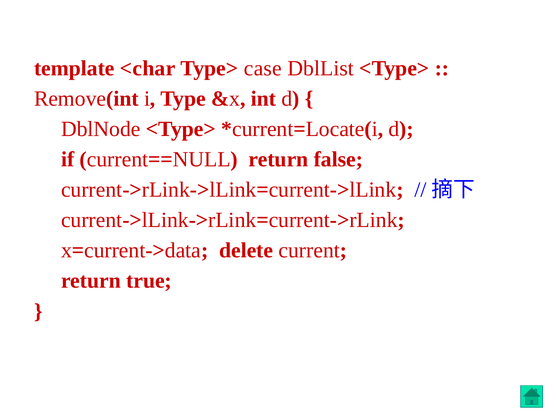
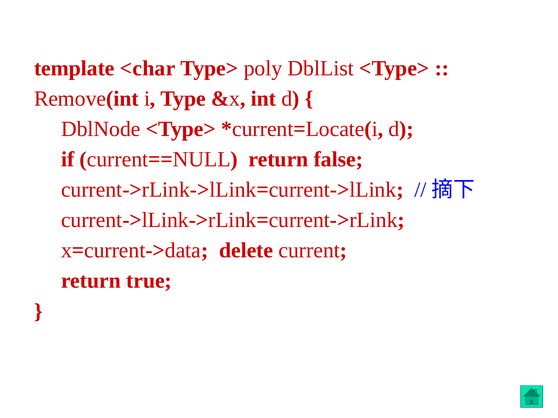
case: case -> poly (263, 68)
